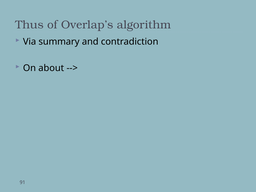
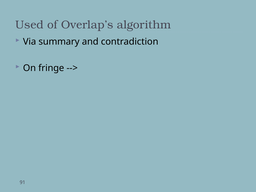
Thus: Thus -> Used (29, 25)
about: about -> fringe (51, 68)
